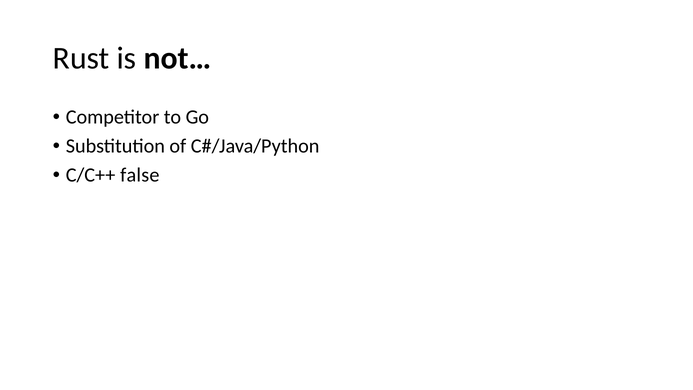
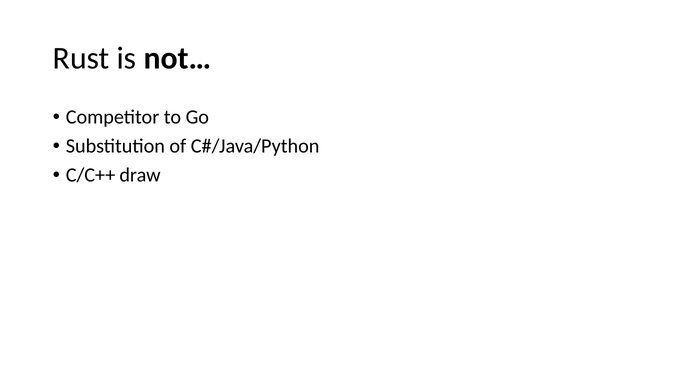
false: false -> draw (140, 175)
